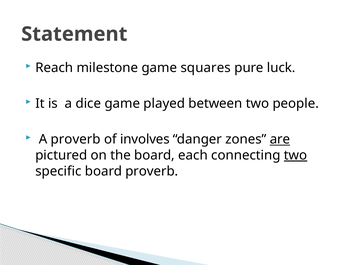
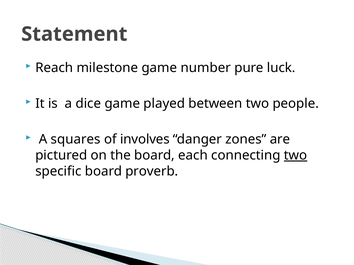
squares: squares -> number (206, 68)
A proverb: proverb -> squares (76, 140)
are underline: present -> none (280, 140)
